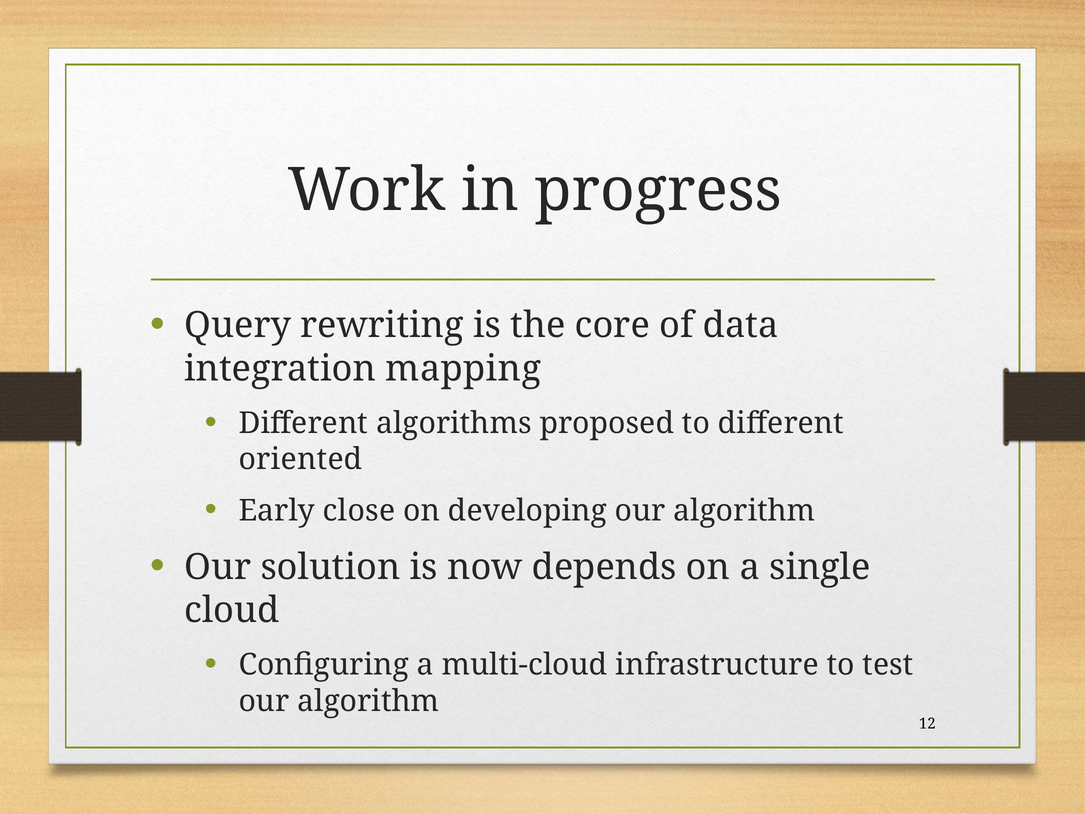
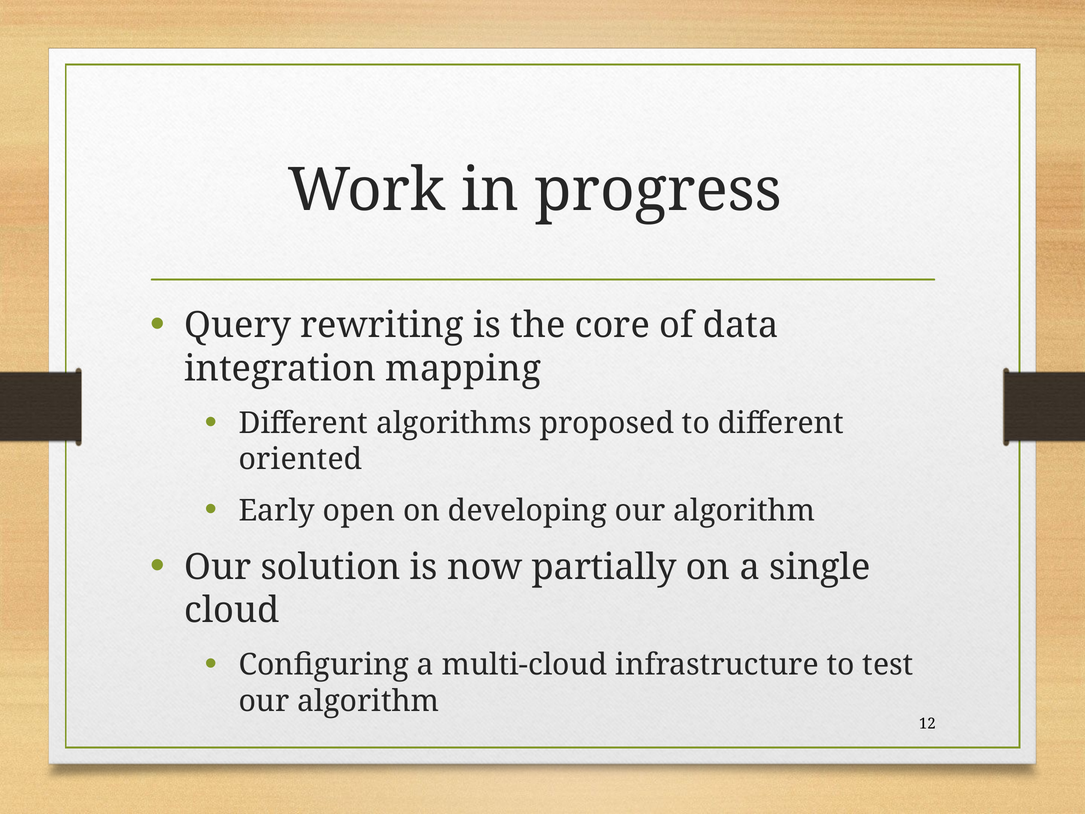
close: close -> open (359, 510)
depends: depends -> partially (604, 567)
